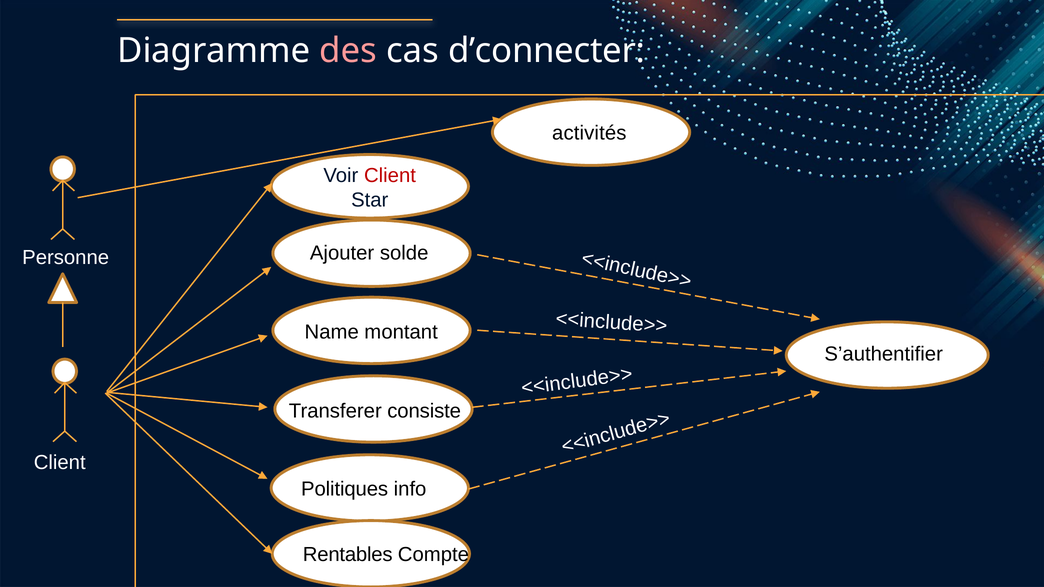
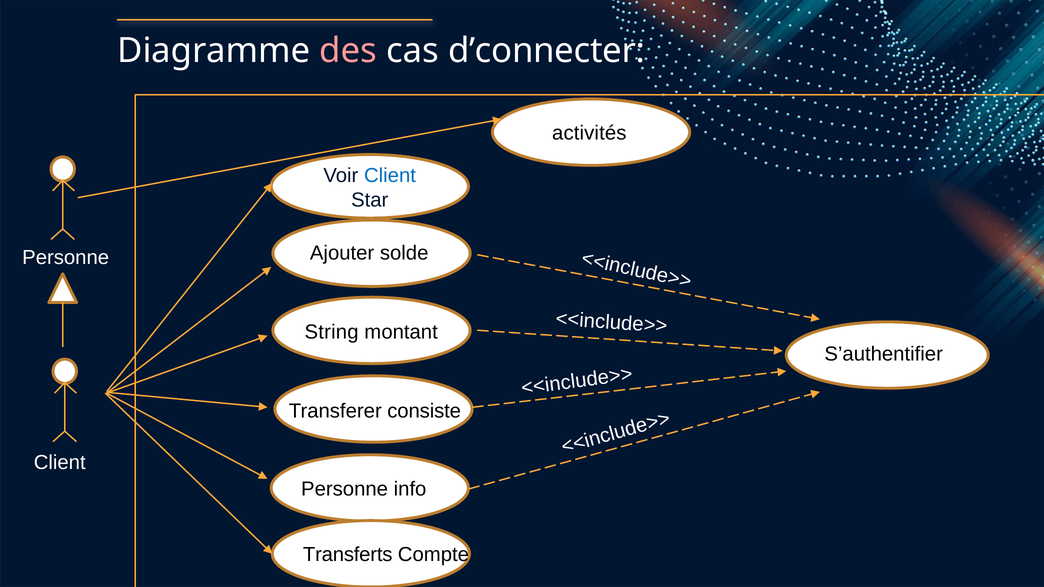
Client colour: red -> blue (390, 176)
Name: Name -> String (332, 332)
Politiques: Politiques -> Personne (345, 489)
Rentables: Rentables -> Transferts (348, 555)
